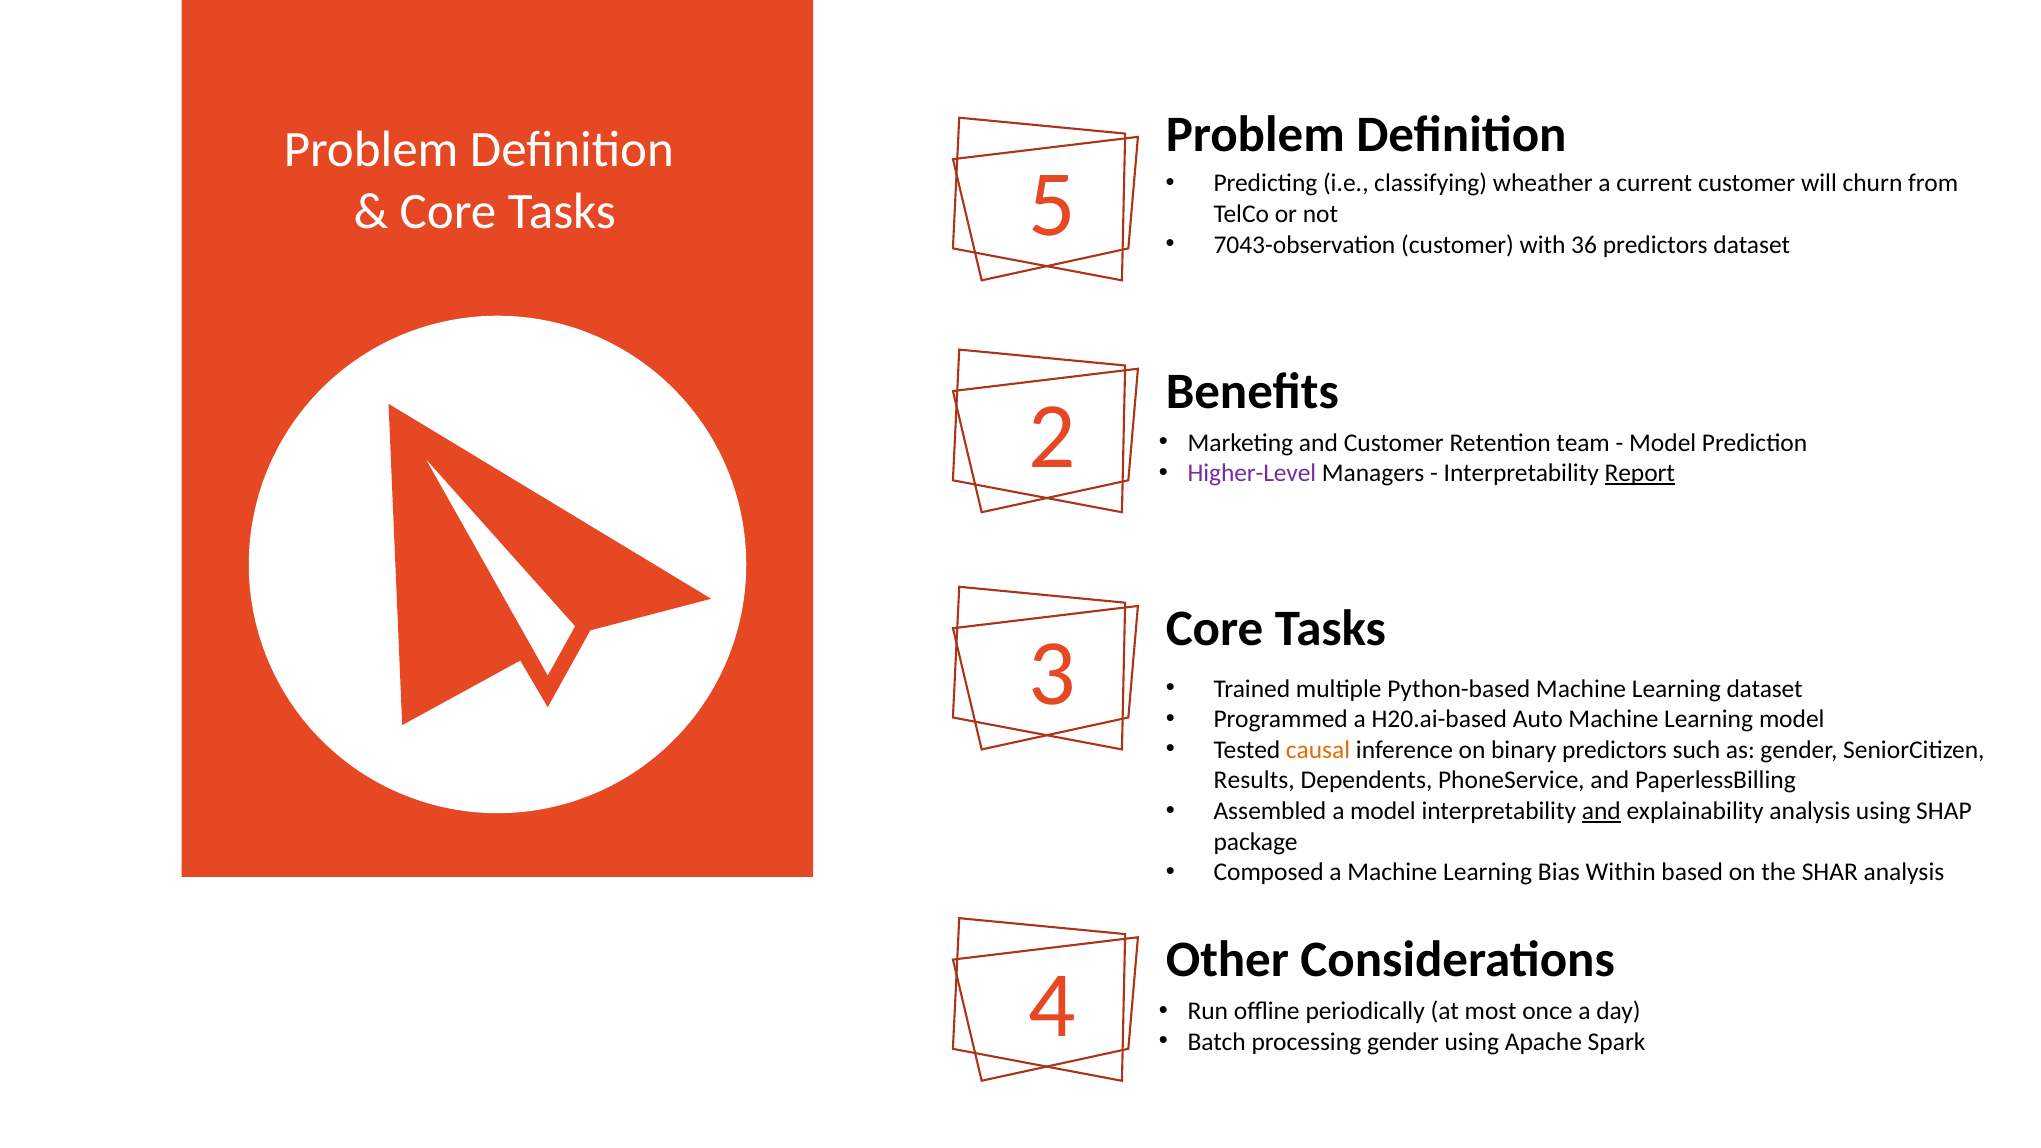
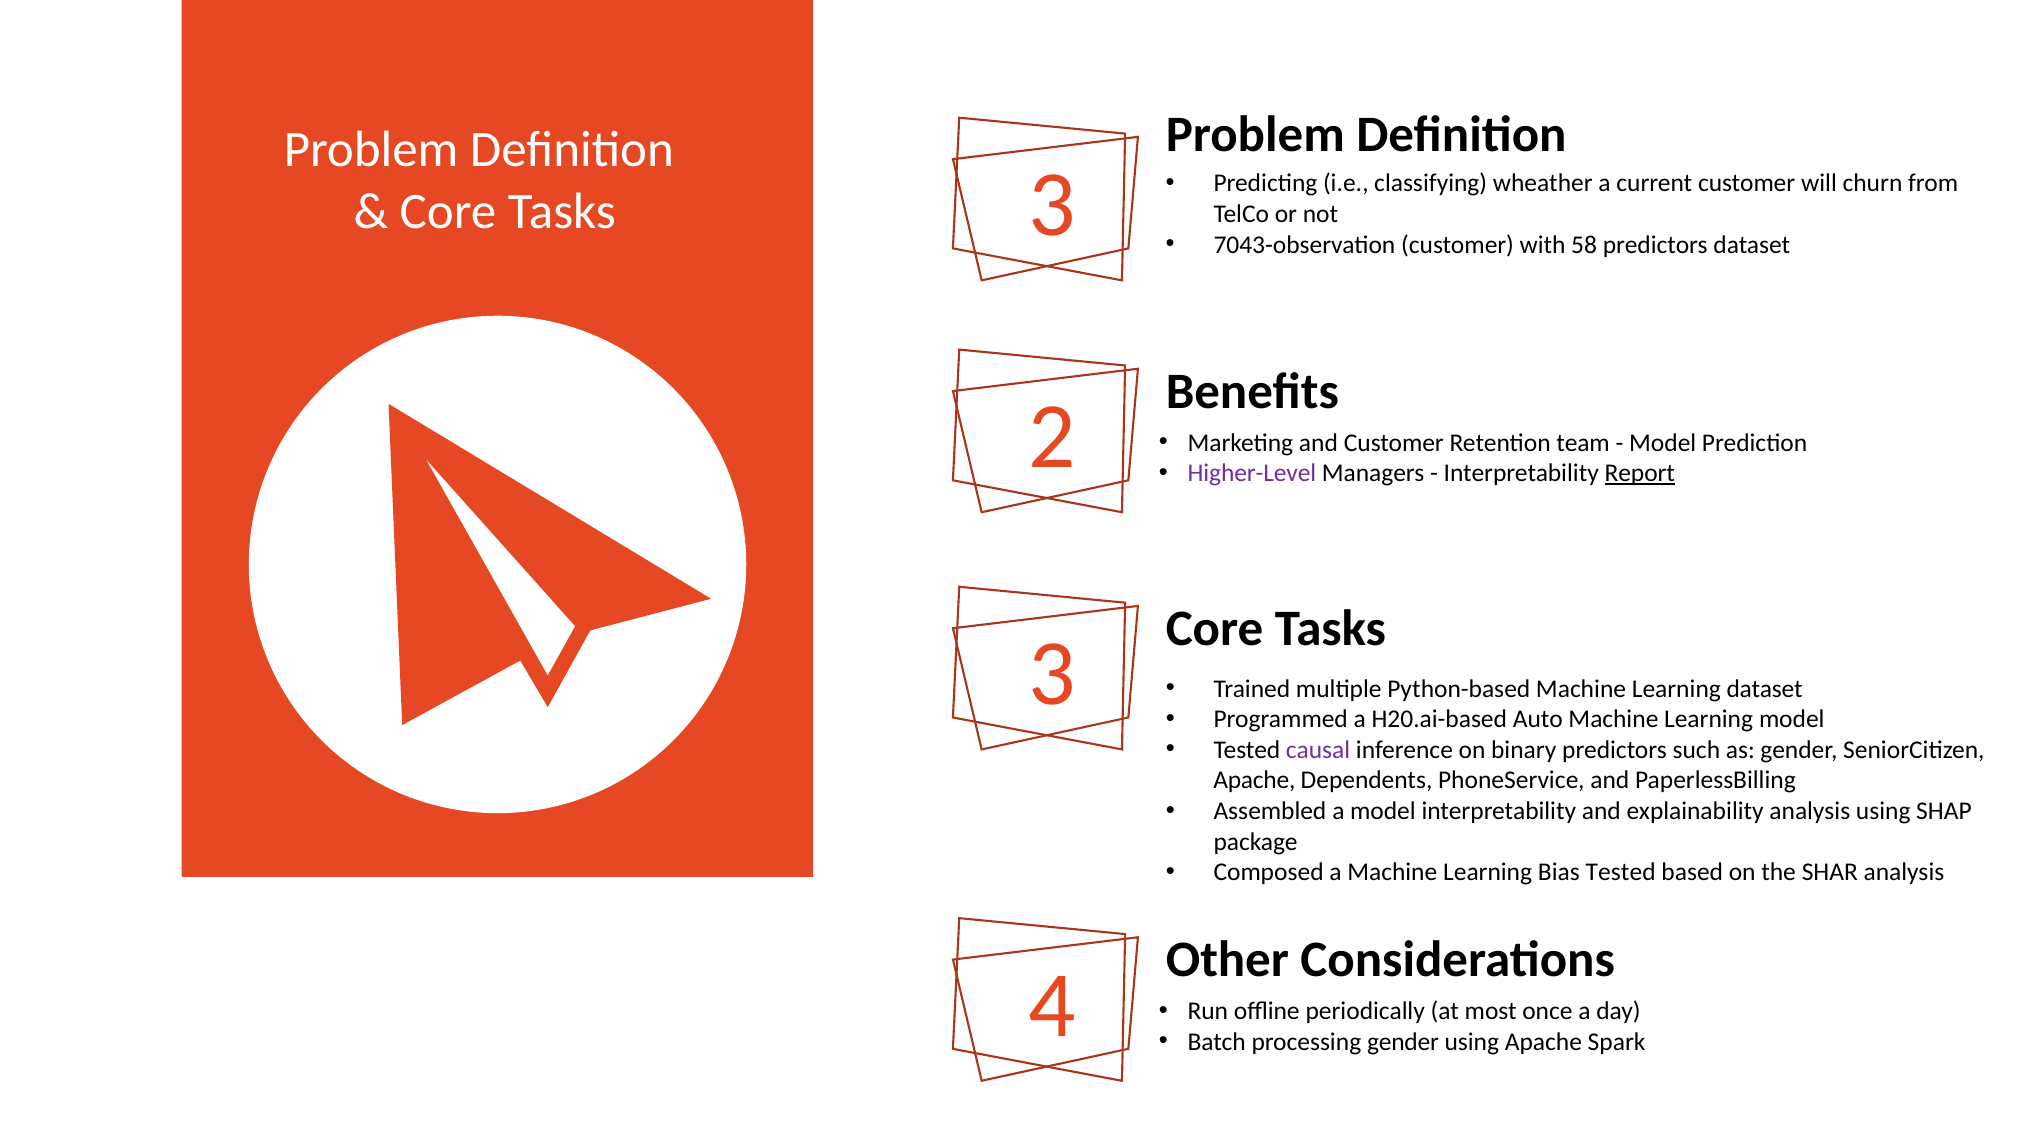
Tasks 5: 5 -> 3 (1052, 205)
36: 36 -> 58 (1584, 245)
causal colour: orange -> purple (1318, 750)
Results: Results -> Apache (1254, 781)
and underline: present -> none (1601, 811)
Bias Within: Within -> Tested (1621, 872)
